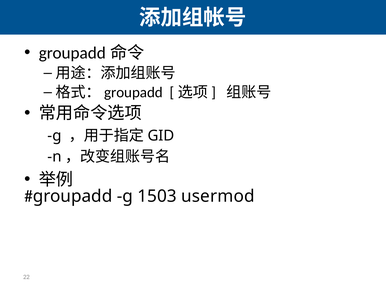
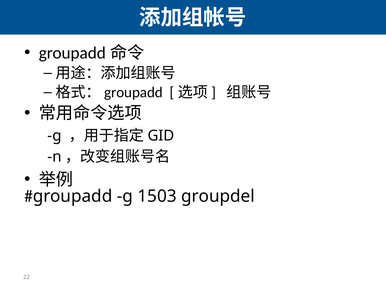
usermod: usermod -> groupdel (218, 196)
